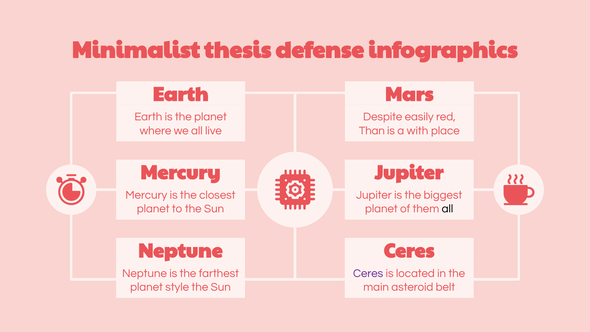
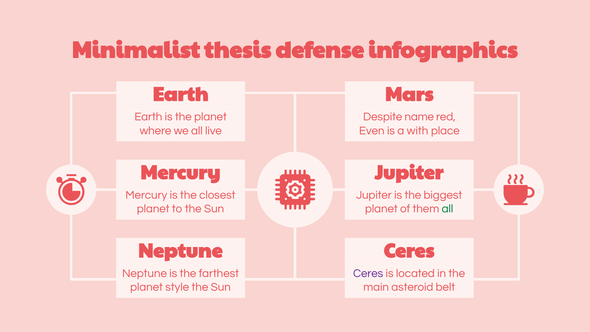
easily: easily -> name (419, 117)
Than: Than -> Even (372, 131)
all colour: black -> green (447, 209)
